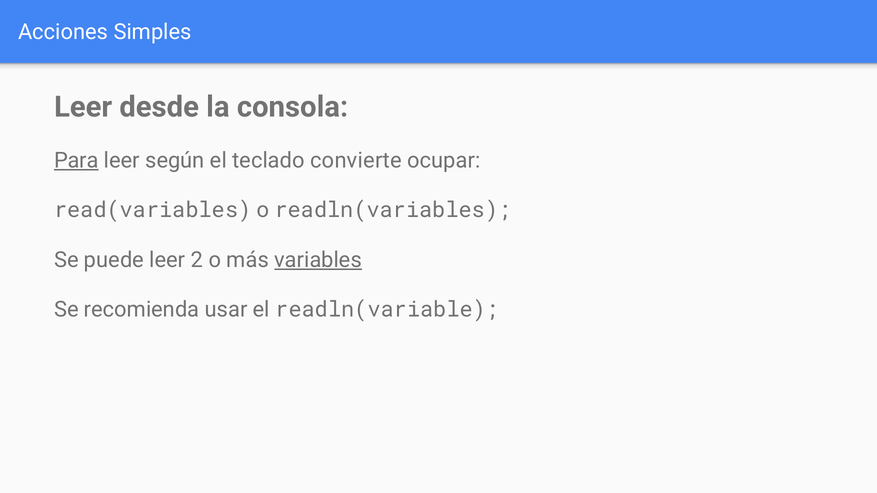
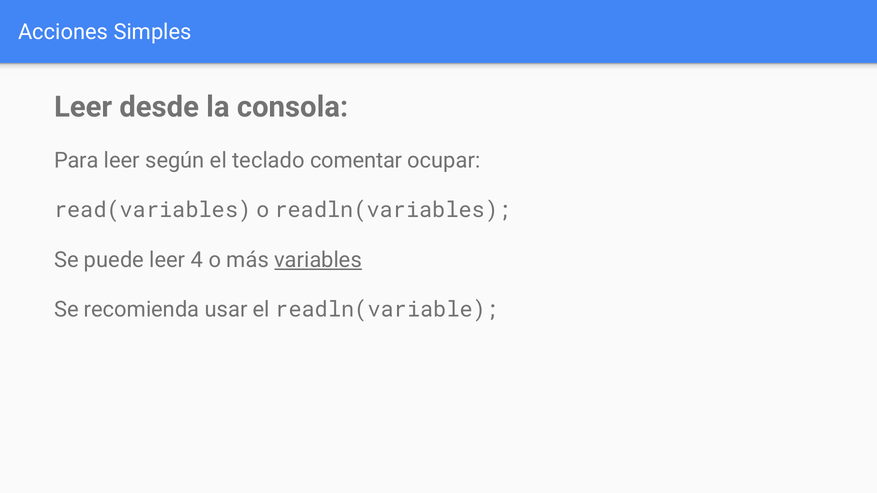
Para underline: present -> none (76, 161)
convierte: convierte -> comentar (356, 161)
2: 2 -> 4 (197, 260)
